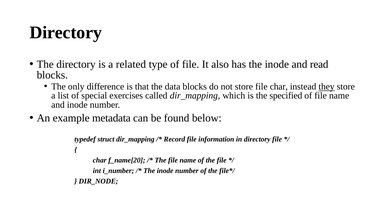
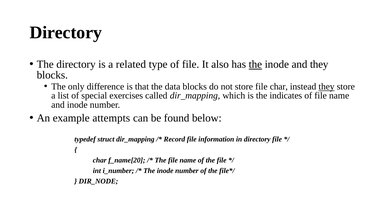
the underline: none -> present (255, 64)
and read: read -> they (319, 64)
specified: specified -> indicates (286, 96)
metadata: metadata -> attempts (111, 118)
